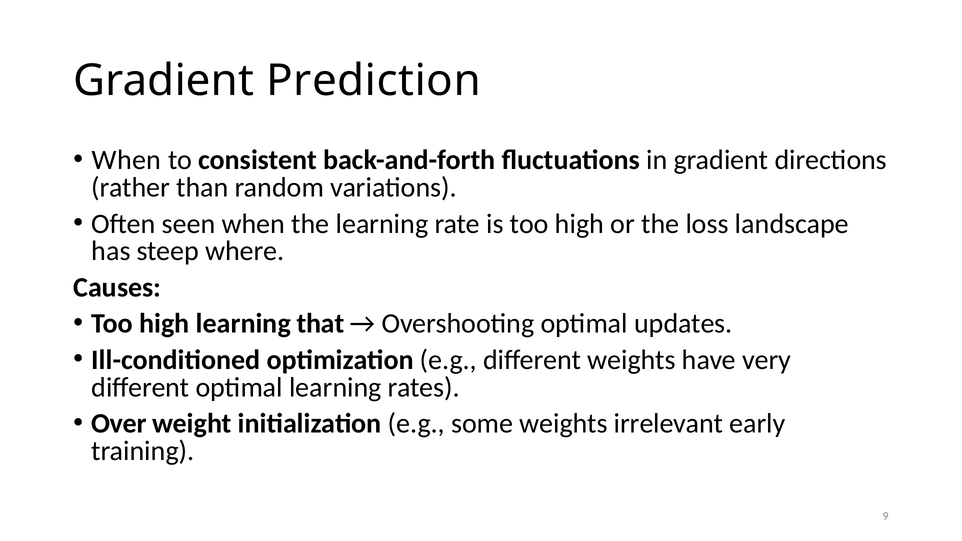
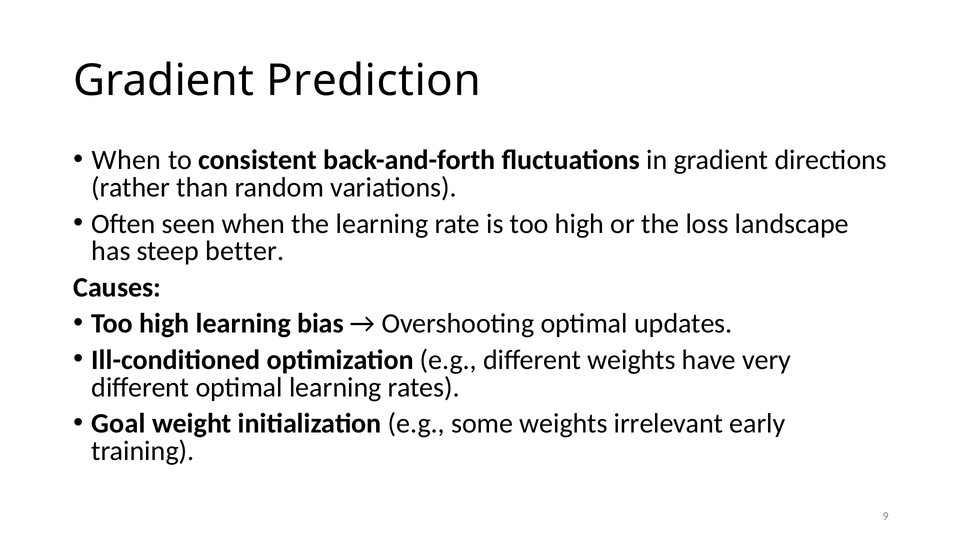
where: where -> better (245, 251)
that: that -> bias (320, 324)
Over: Over -> Goal (119, 424)
